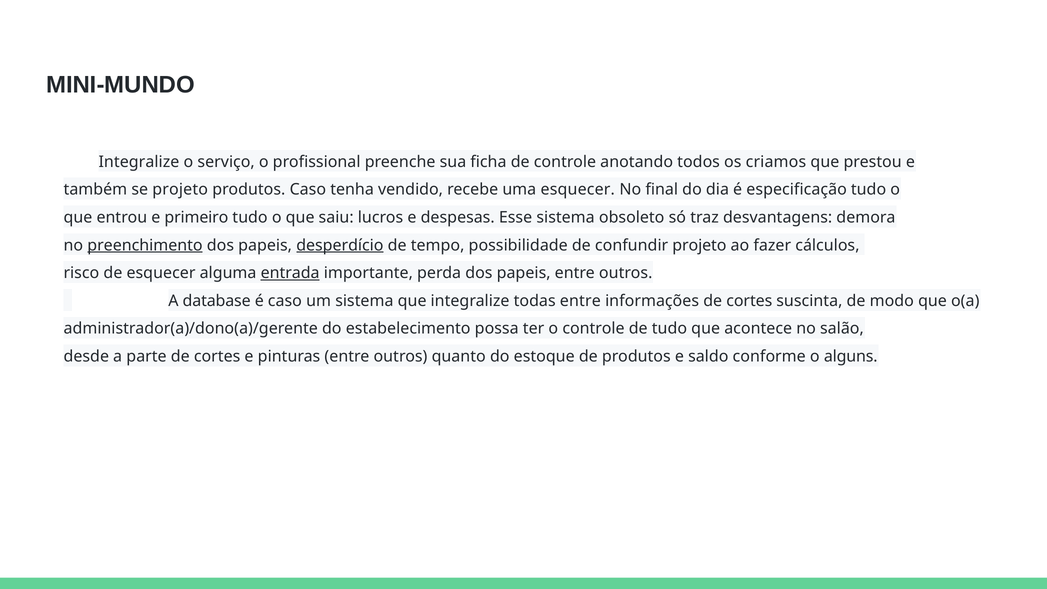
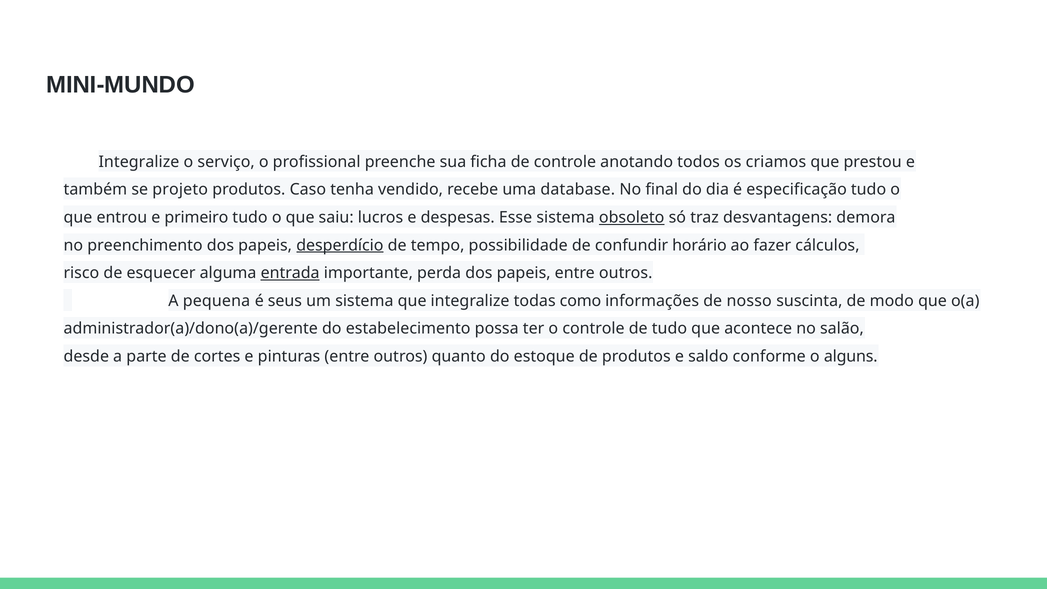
uma esquecer: esquecer -> database (578, 190)
obsoleto underline: none -> present (632, 217)
preenchimento underline: present -> none (145, 245)
confundir projeto: projeto -> horário (699, 245)
database: database -> pequena (216, 301)
é caso: caso -> seus (285, 301)
todas entre: entre -> como (580, 301)
informações de cortes: cortes -> nosso (749, 301)
